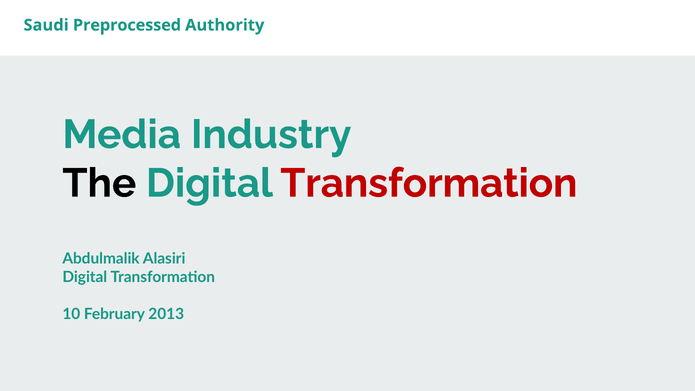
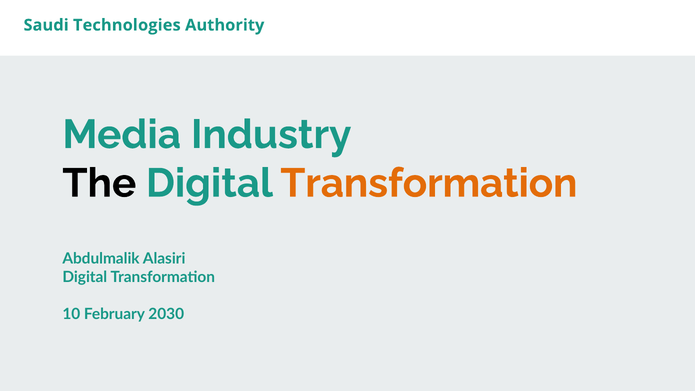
Preprocessed: Preprocessed -> Technologies (127, 25)
Transformation colour: red -> orange (429, 183)
2013: 2013 -> 2030 (166, 314)
